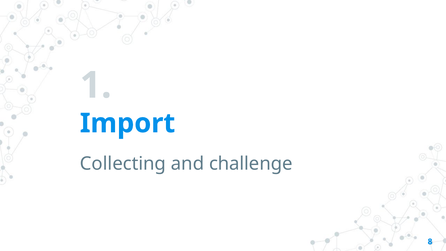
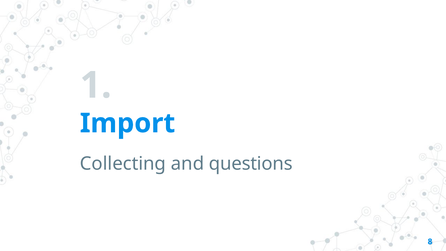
challenge: challenge -> questions (251, 164)
